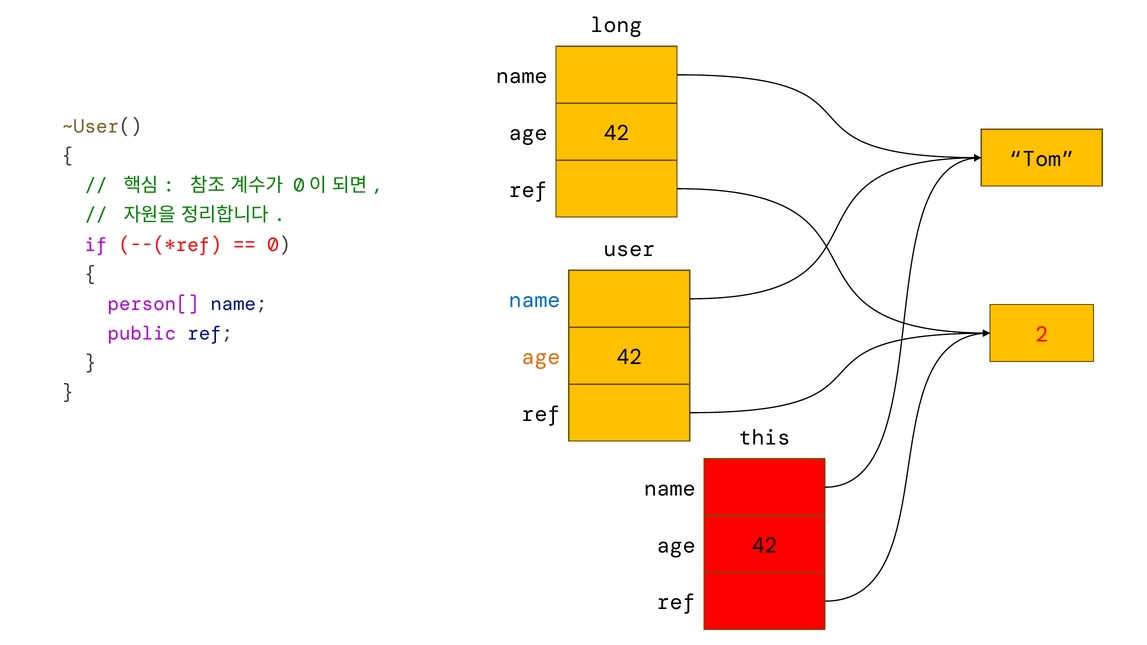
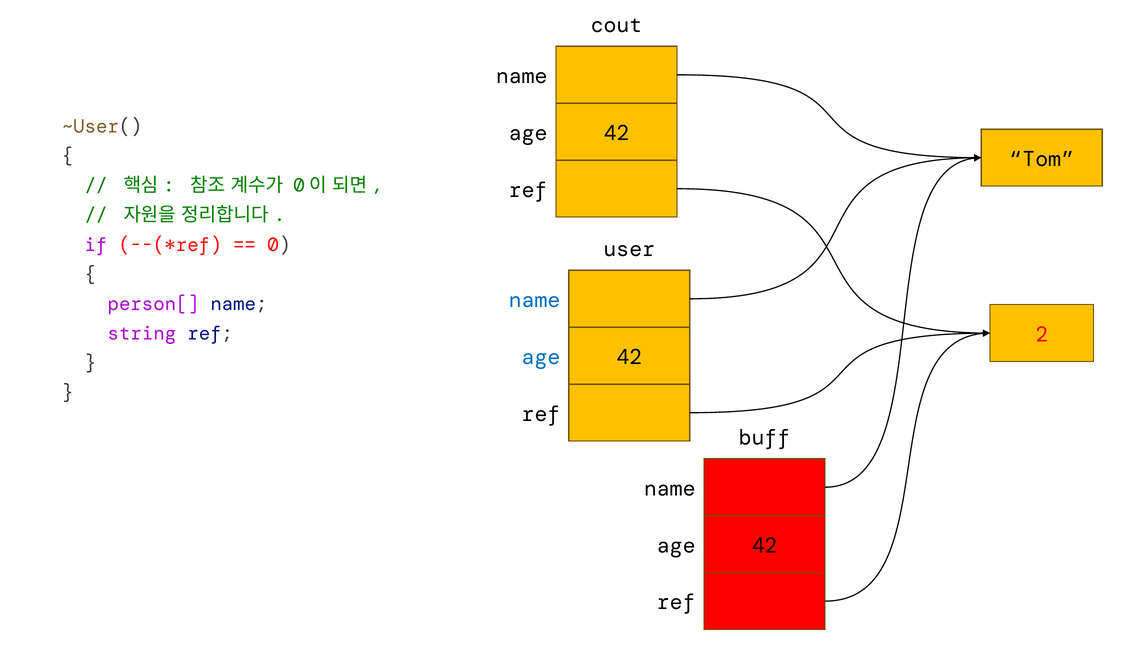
long: long -> cout (616, 25)
public: public -> string (142, 333)
age colour: orange -> blue (541, 357)
this: this -> buff (764, 438)
